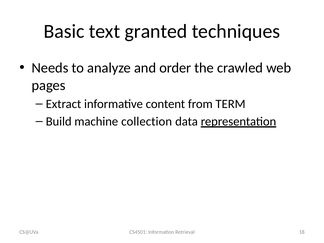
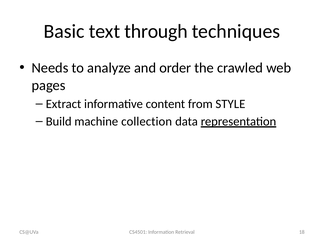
granted: granted -> through (156, 31)
TERM: TERM -> STYLE (230, 104)
